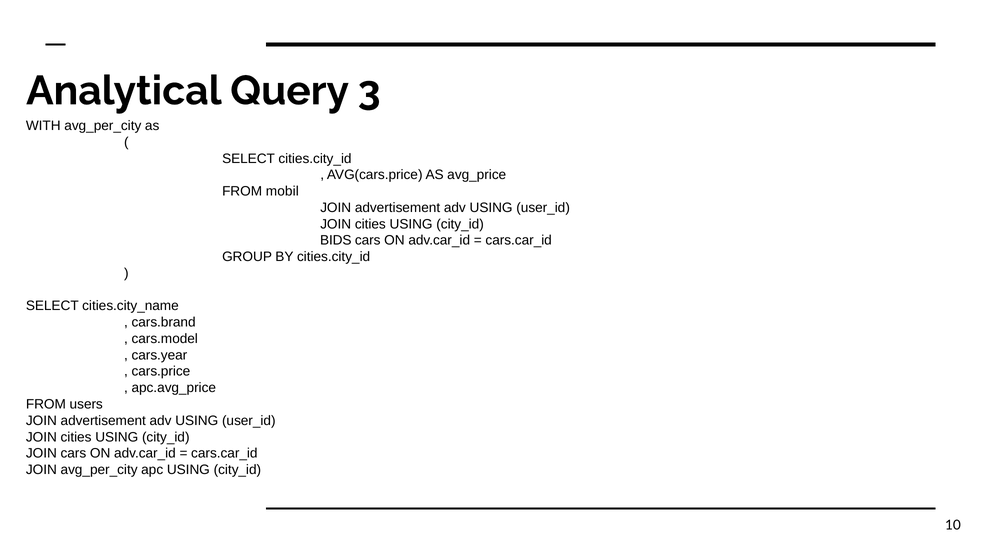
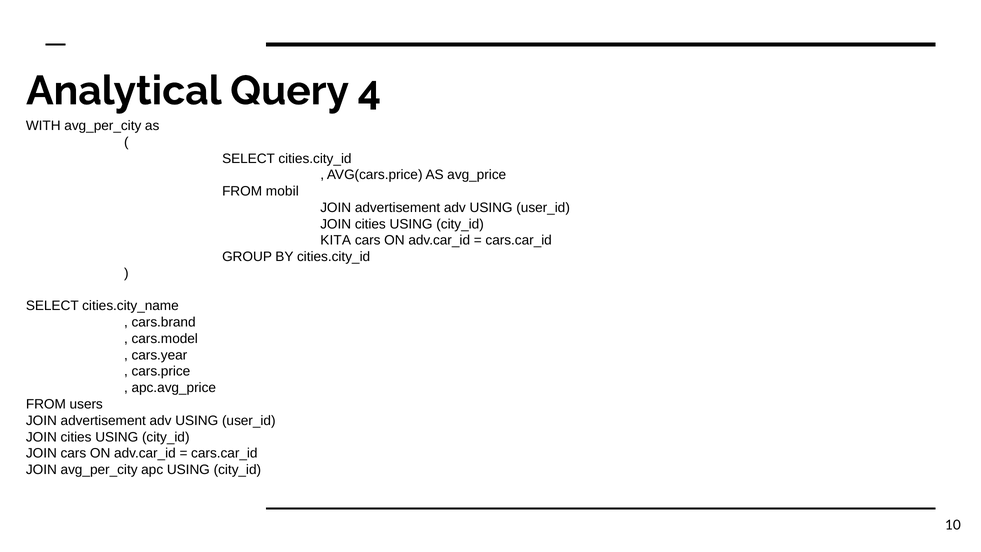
3: 3 -> 4 (369, 91)
BIDS: BIDS -> KITA (336, 240)
